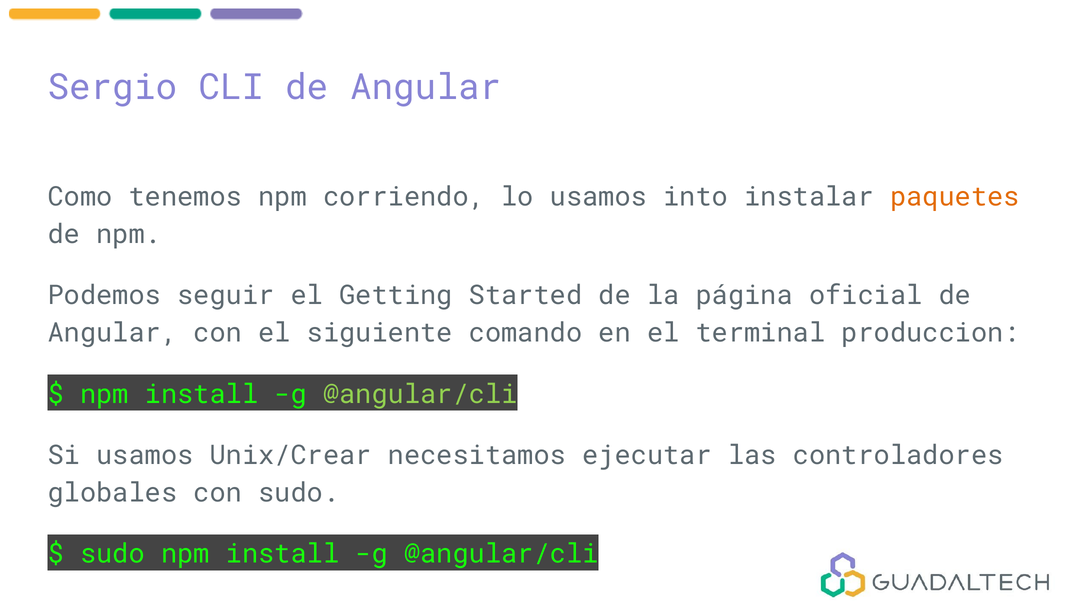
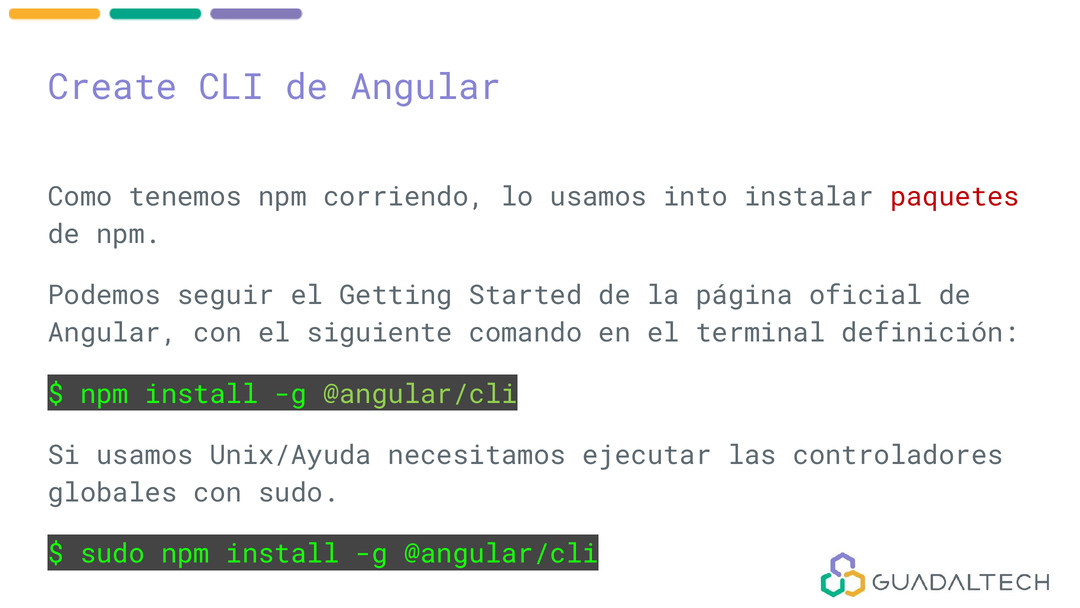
Sergio: Sergio -> Create (112, 87)
paquetes colour: orange -> red (955, 197)
produccion: produccion -> definición (931, 333)
Unix/Crear: Unix/Crear -> Unix/Ayuda (291, 455)
